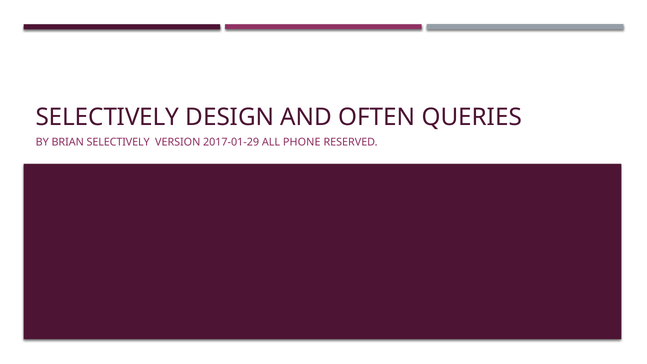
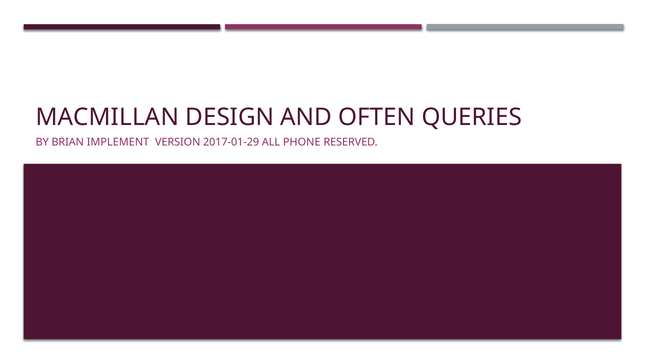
SELECTIVELY: SELECTIVELY -> MACMILLAN (107, 117)
BRIAN SELECTIVELY: SELECTIVELY -> IMPLEMENT (118, 142)
